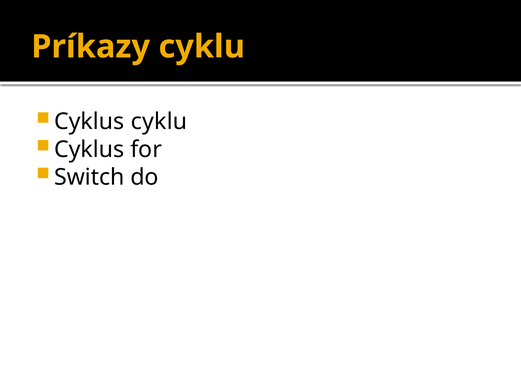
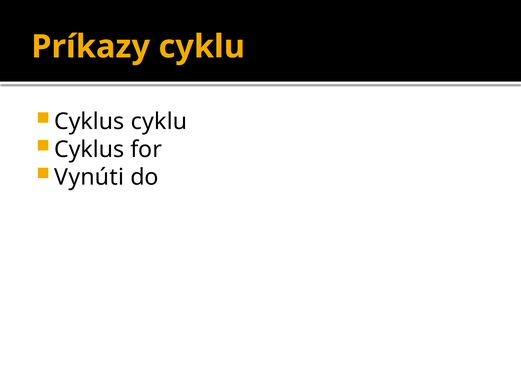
Switch: Switch -> Vynúti (89, 177)
